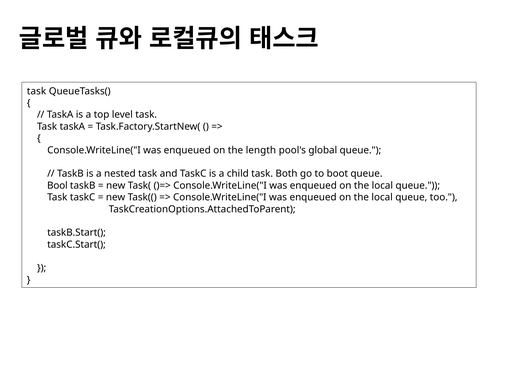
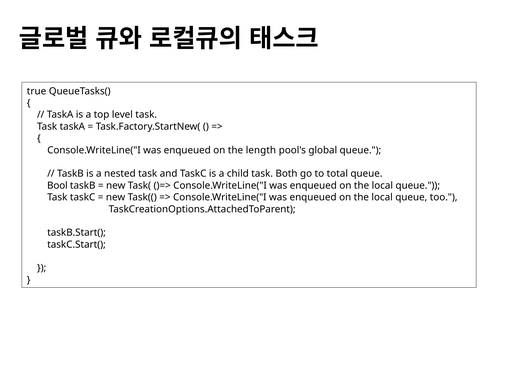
task: task -> true (37, 91)
boot: boot -> total (337, 174)
